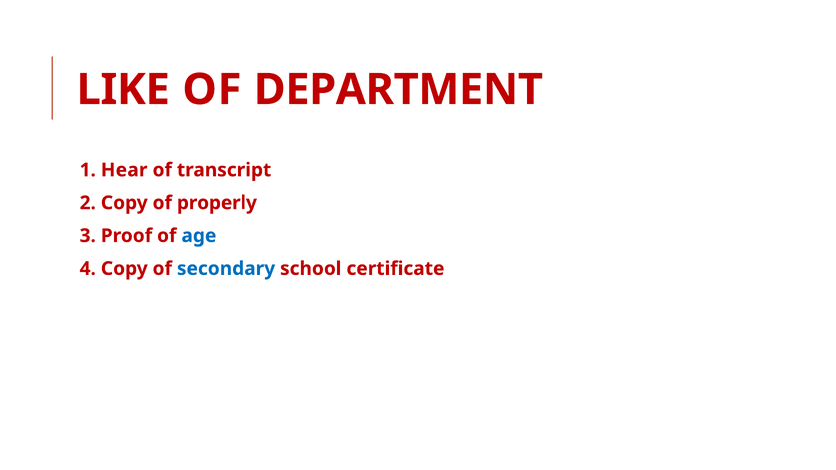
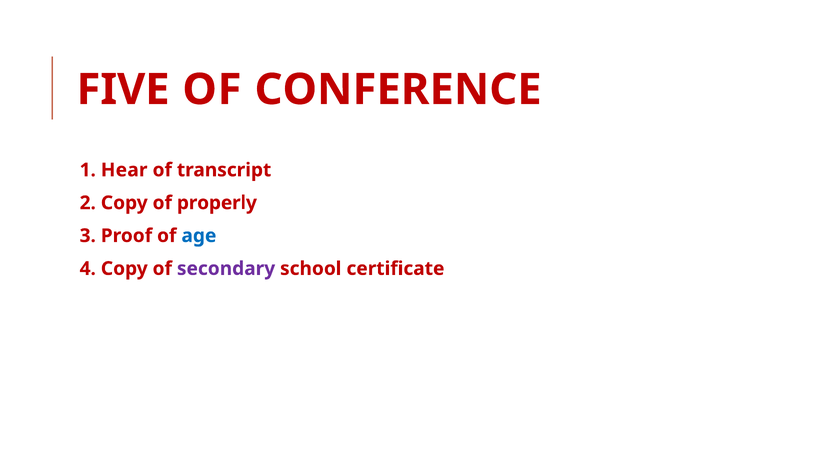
LIKE: LIKE -> FIVE (123, 90)
DEPARTMENT: DEPARTMENT -> CONFERENCE (398, 90)
secondary colour: blue -> purple (226, 269)
